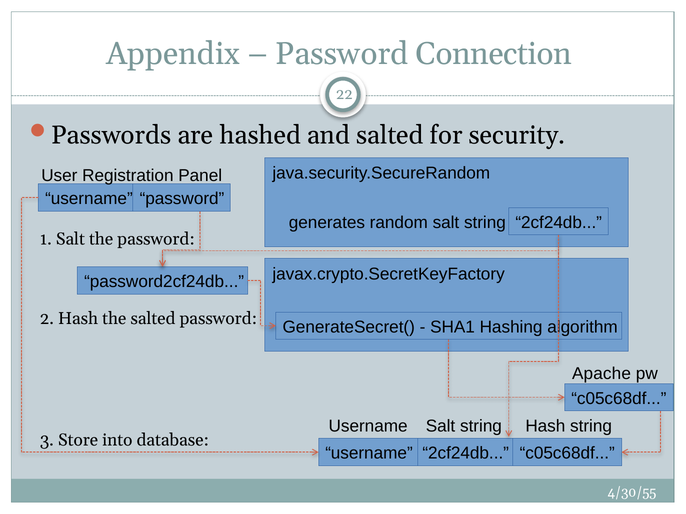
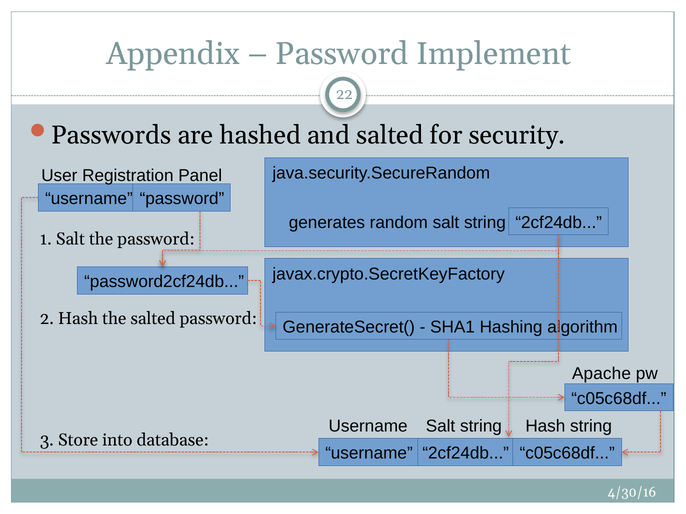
Connection: Connection -> Implement (494, 54)
4/30/55: 4/30/55 -> 4/30/16 (632, 493)
